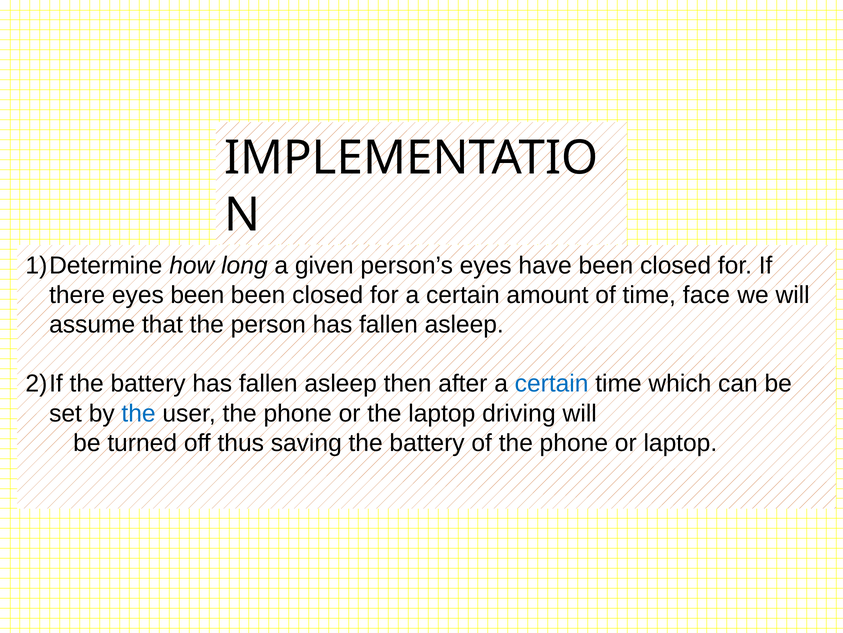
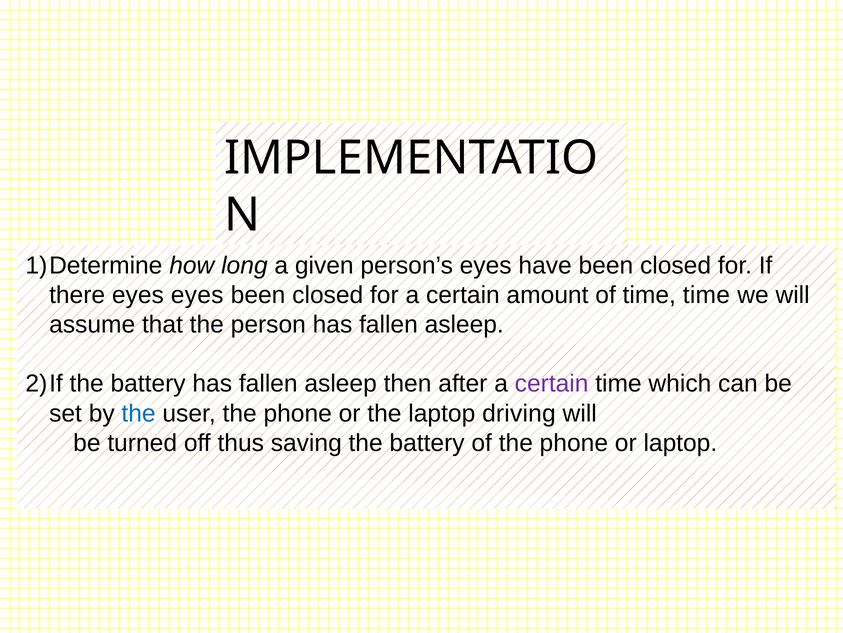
eyes been: been -> eyes (197, 295)
time face: face -> time (706, 295)
certain colour: blue -> purple (552, 383)
